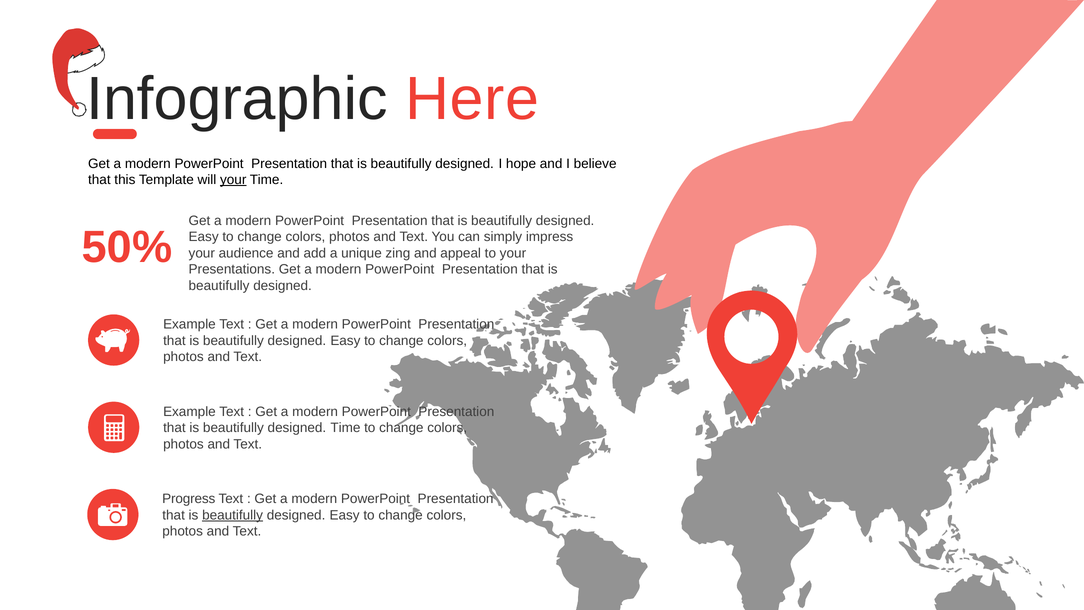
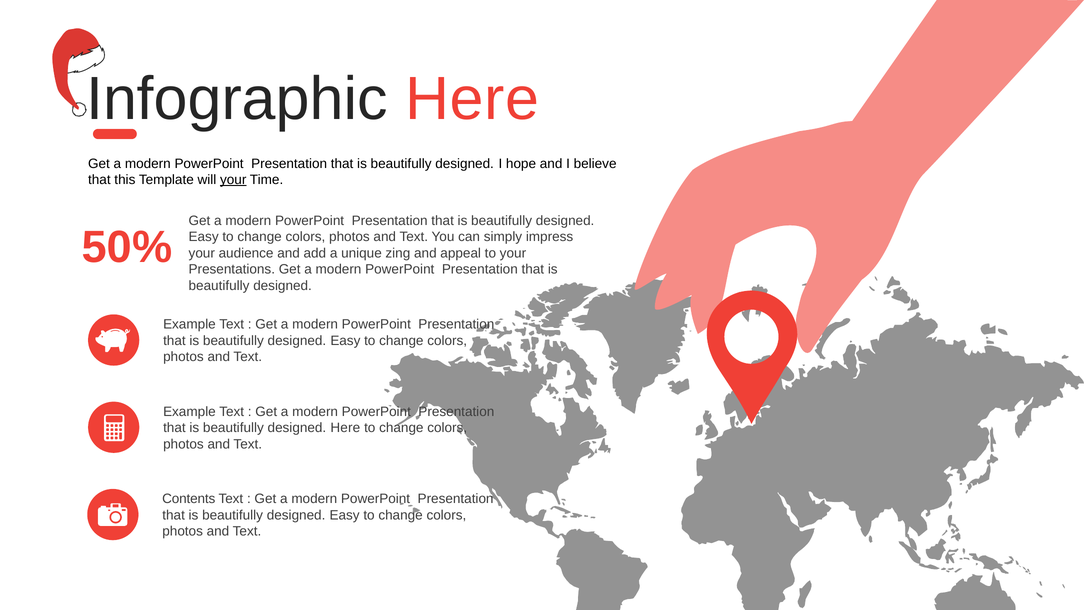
designed Time: Time -> Here (345, 428)
Progress: Progress -> Contents (189, 499)
beautifully underline: present -> none (233, 515)
